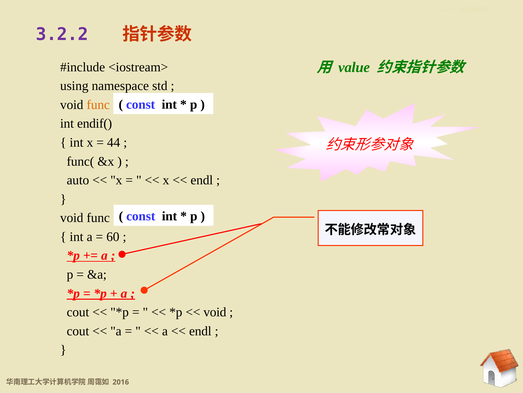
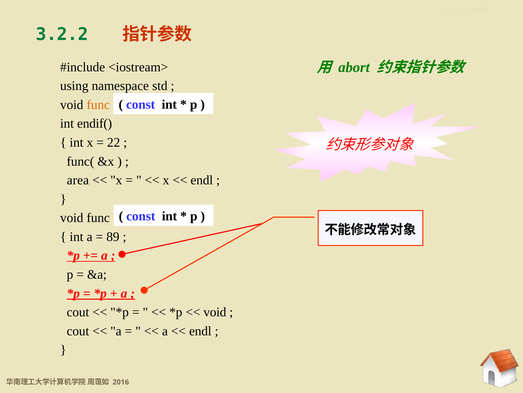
3.2.2 colour: purple -> green (62, 34)
value: value -> abort (354, 67)
44: 44 -> 22 (114, 142)
auto: auto -> area (78, 180)
60: 60 -> 89 (113, 236)
